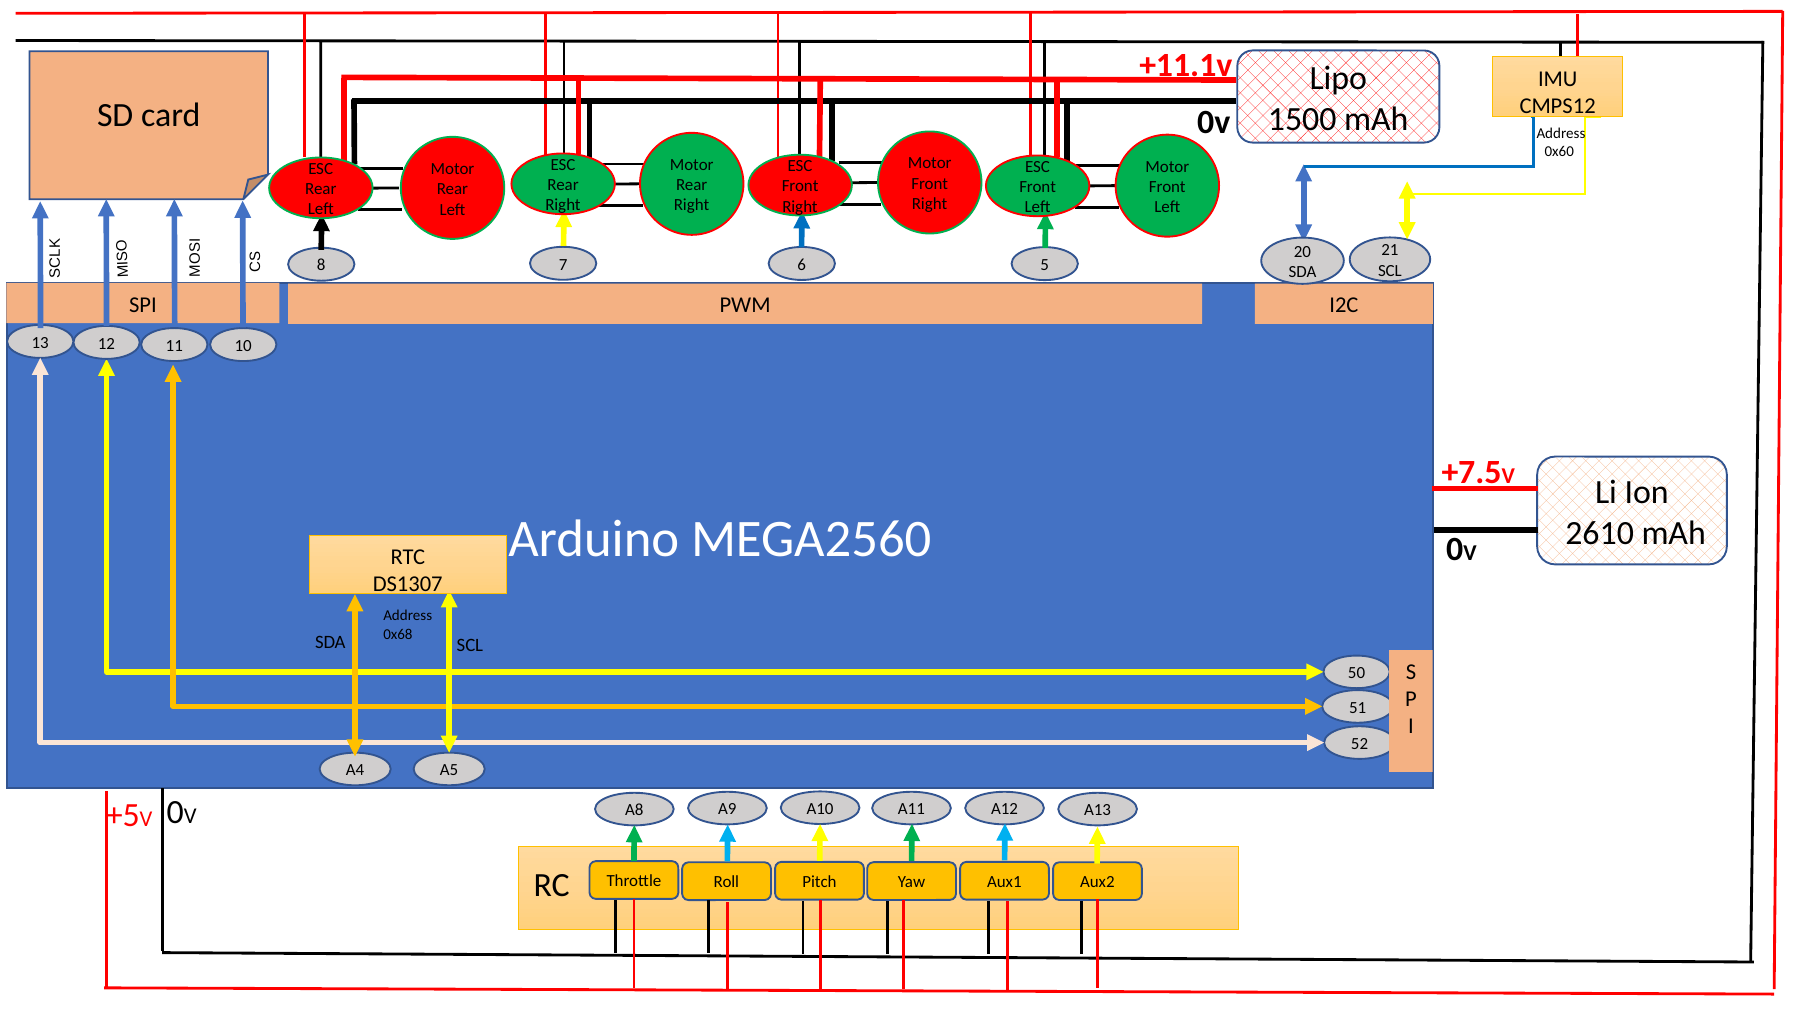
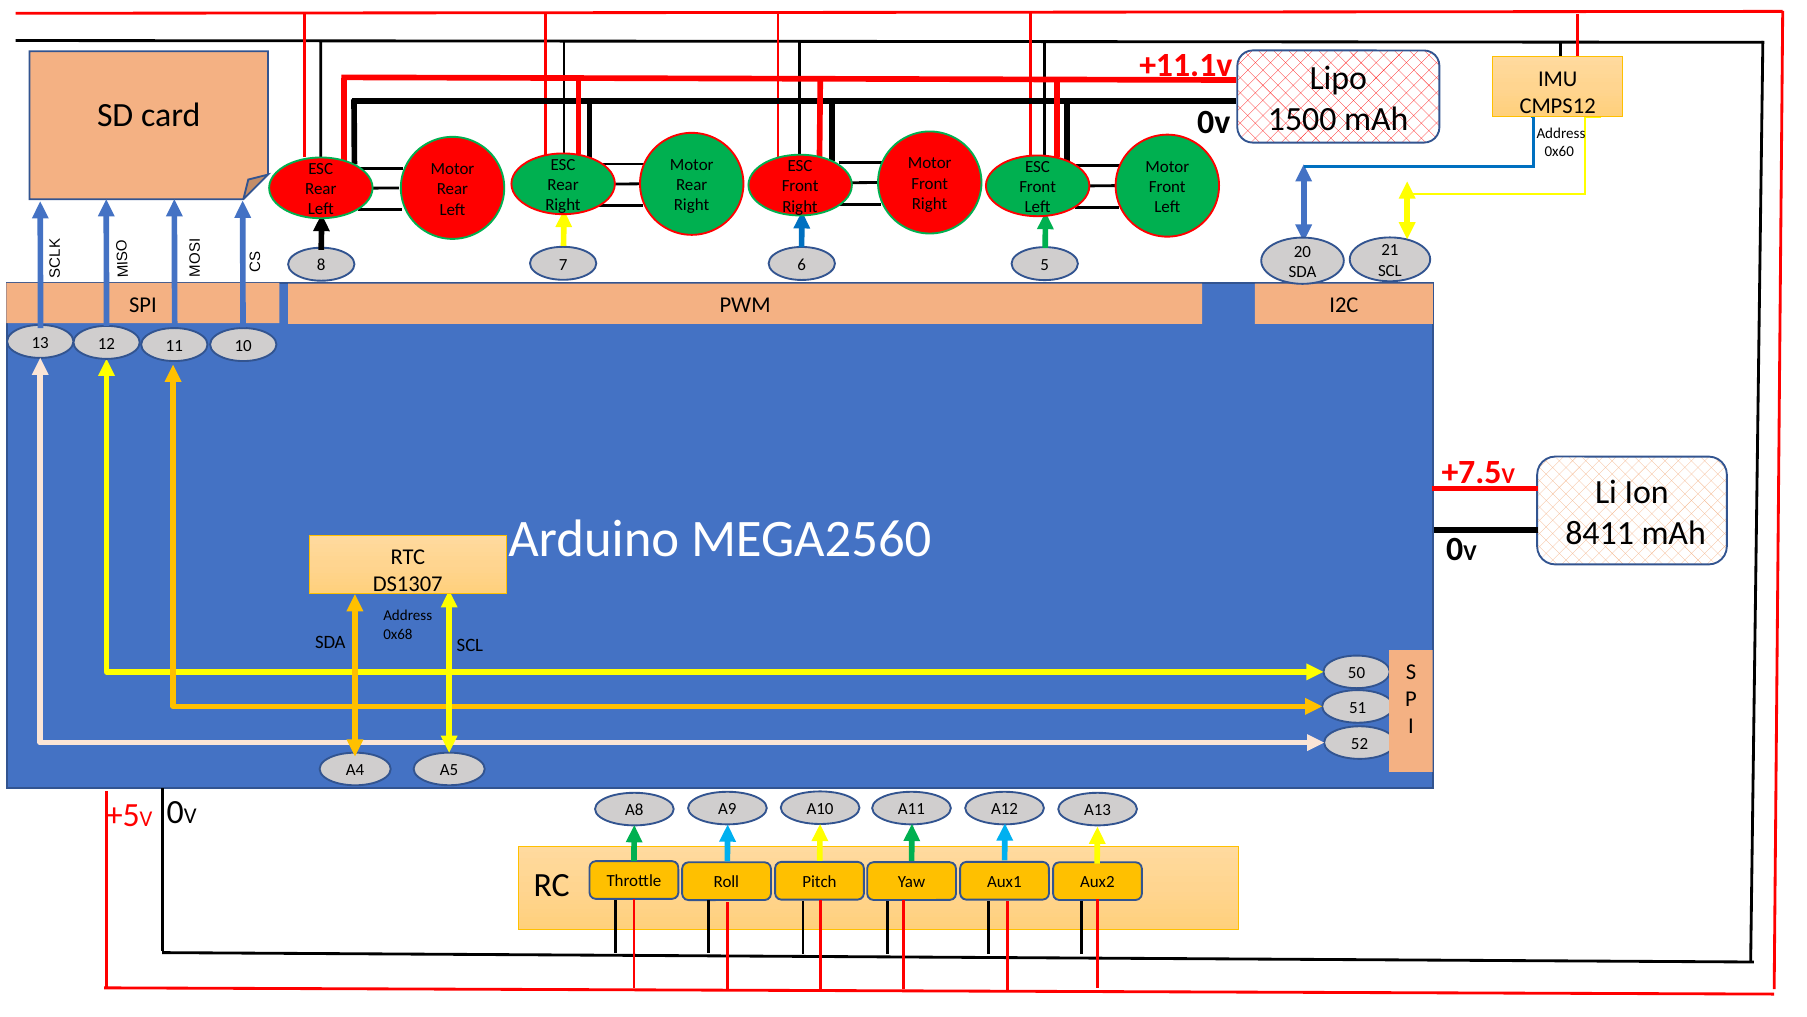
2610: 2610 -> 8411 (1600, 533)
